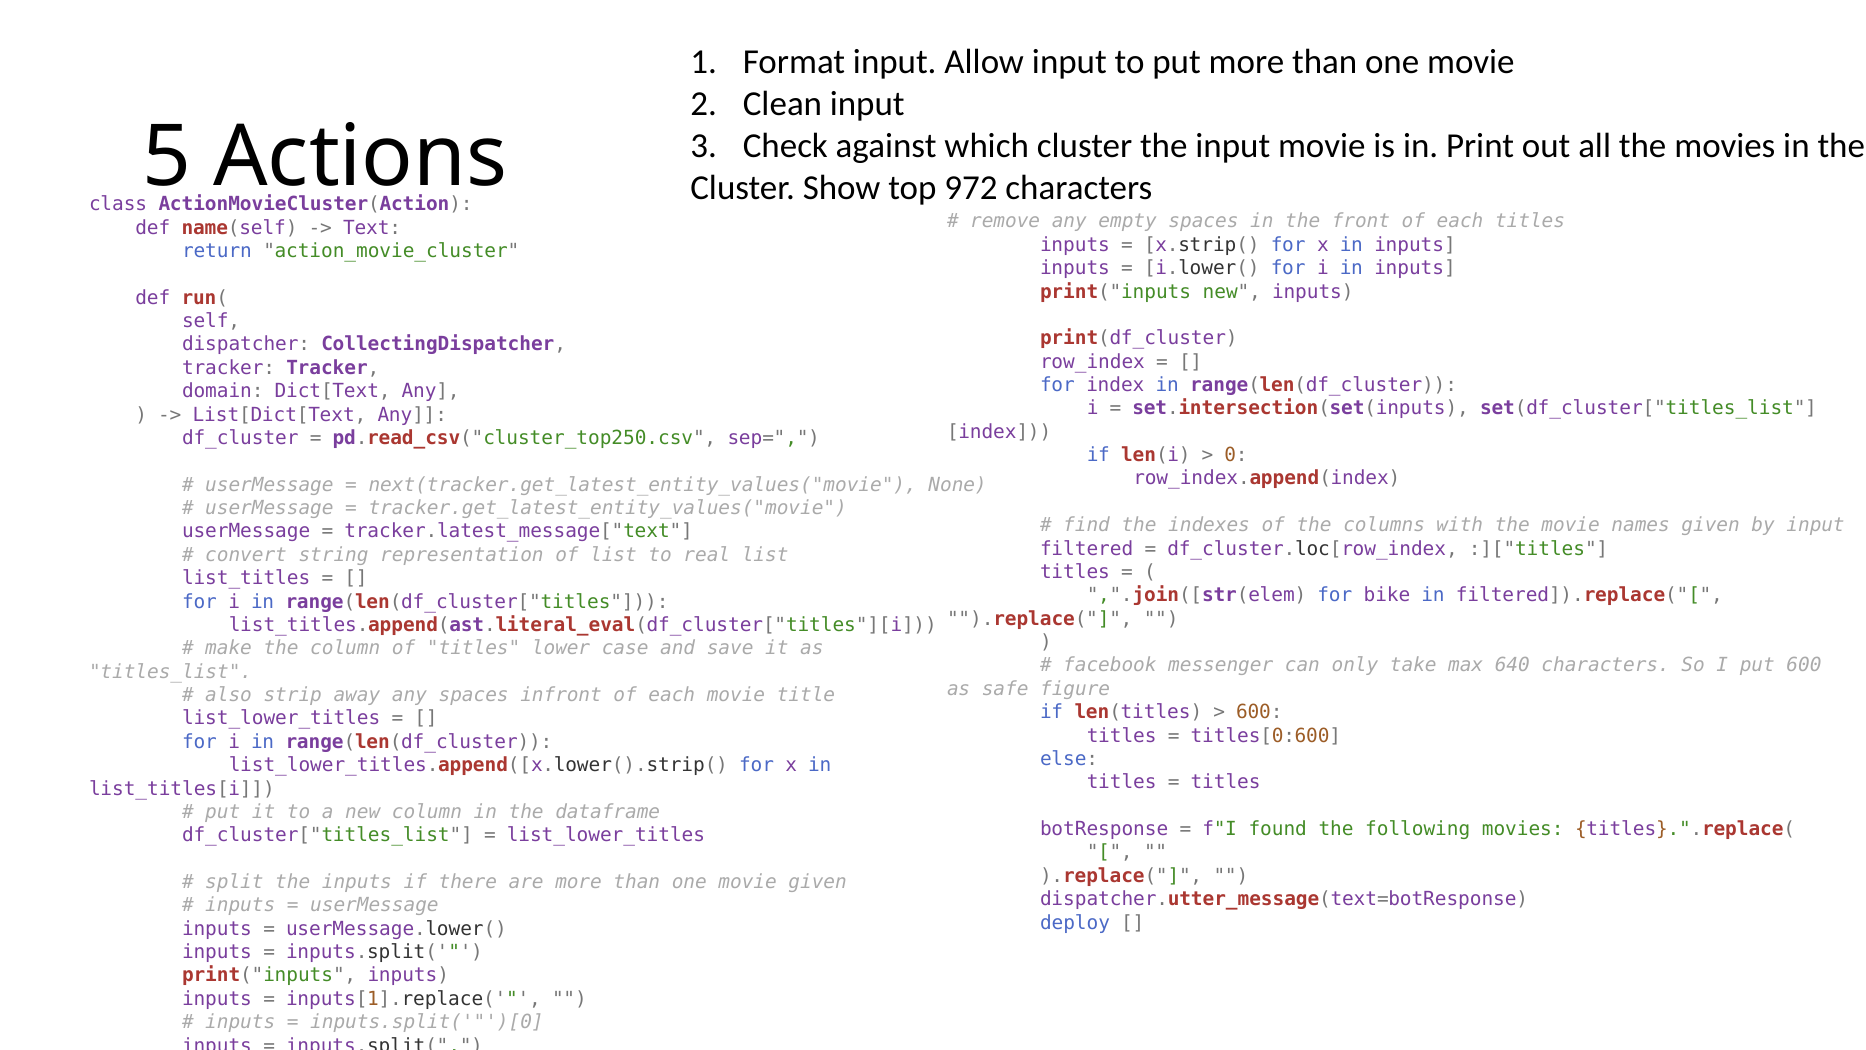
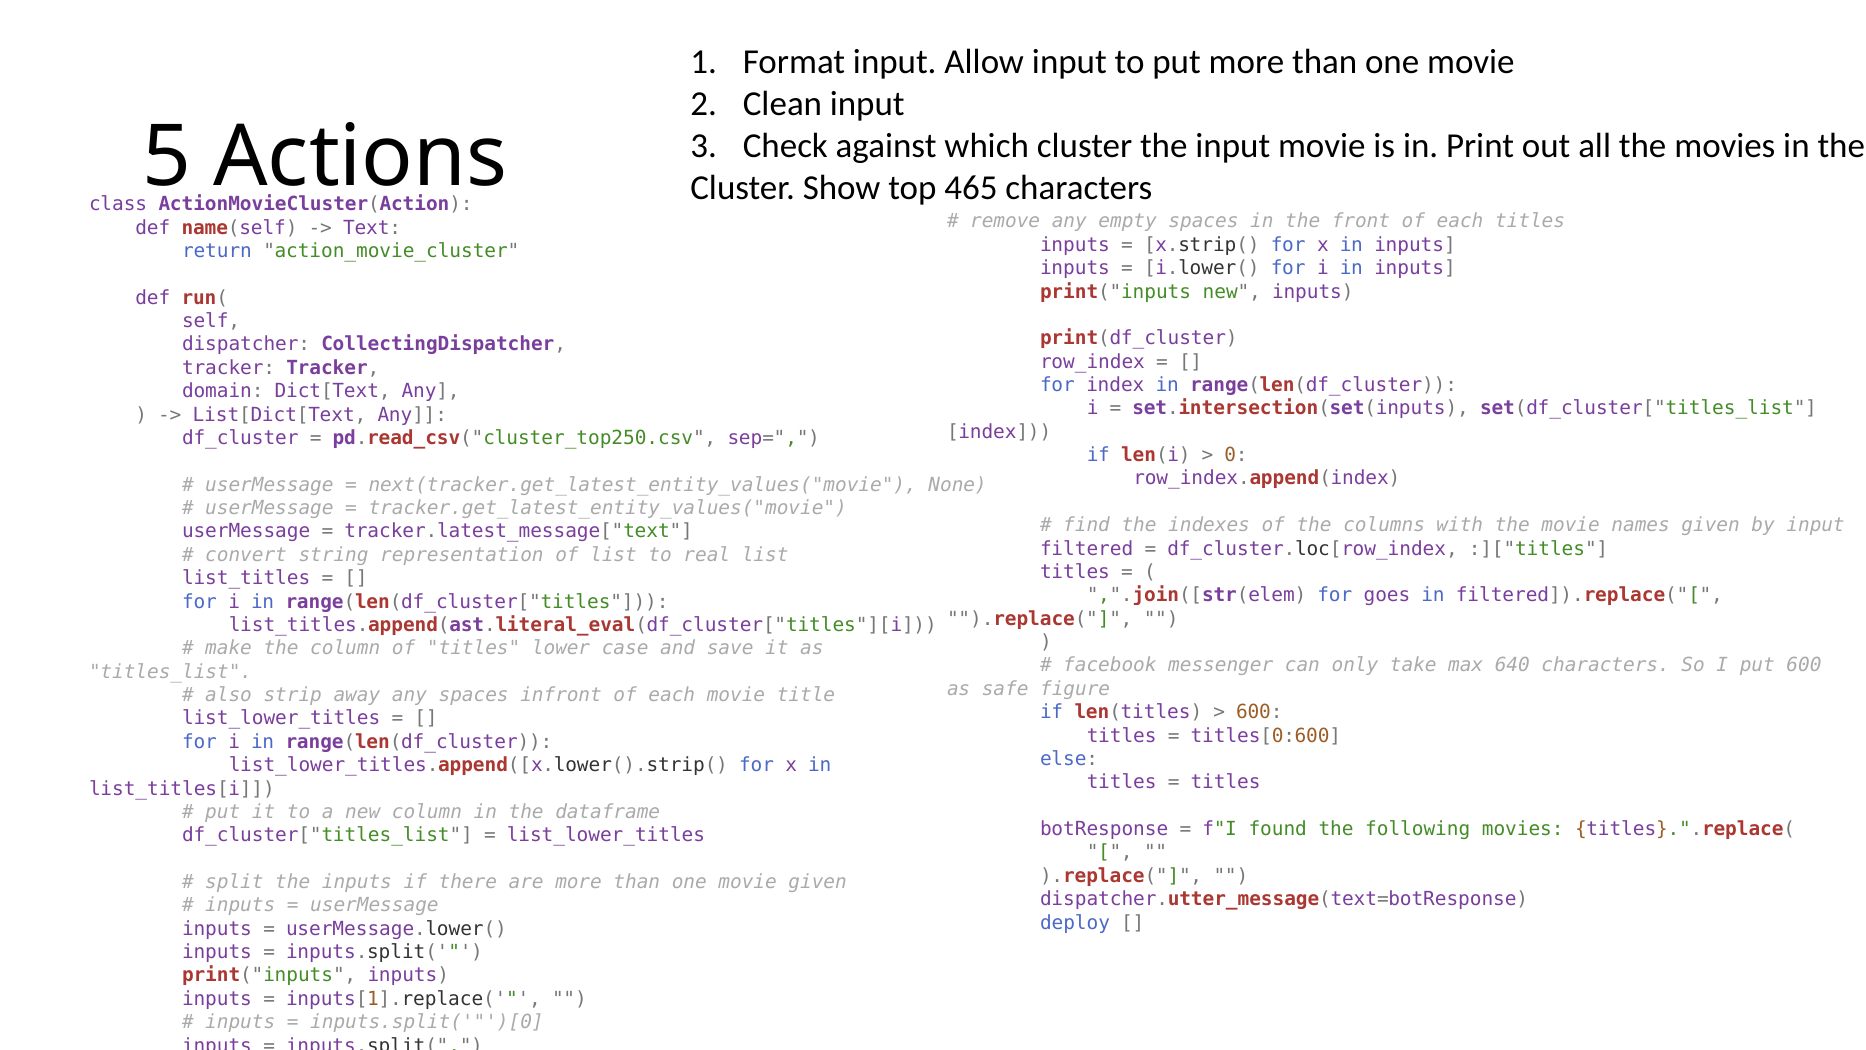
972: 972 -> 465 (971, 188)
bike: bike -> goes (1387, 595)
